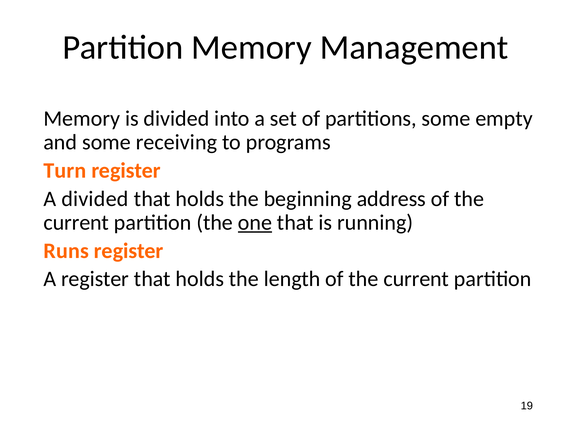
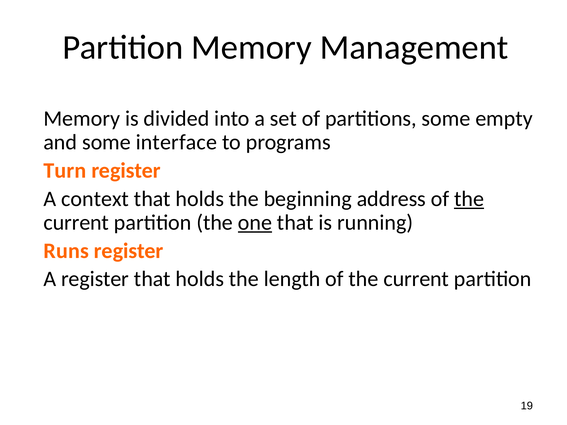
receiving: receiving -> interface (176, 142)
A divided: divided -> context (95, 199)
the underline: none -> present (469, 199)
